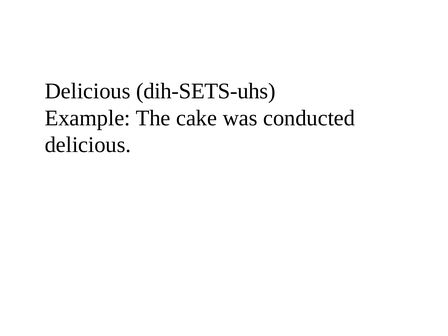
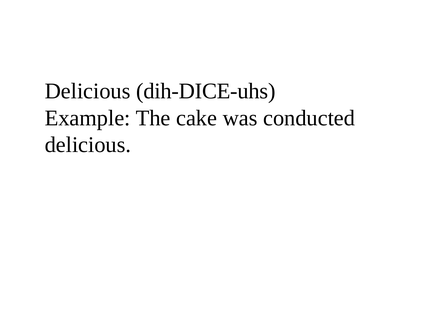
dih-SETS-uhs: dih-SETS-uhs -> dih-DICE-uhs (206, 91)
